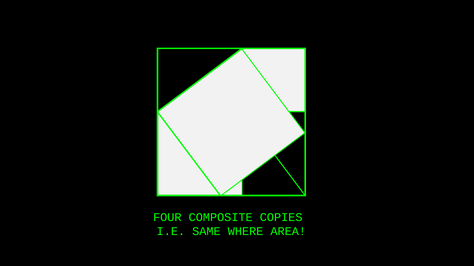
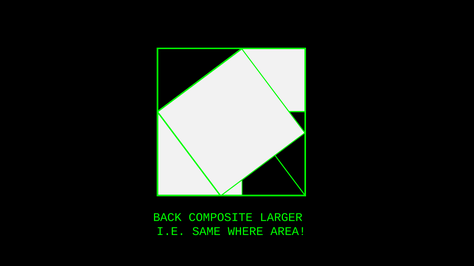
FOUR: FOUR -> BACK (167, 218)
COPIES: COPIES -> LARGER (281, 218)
